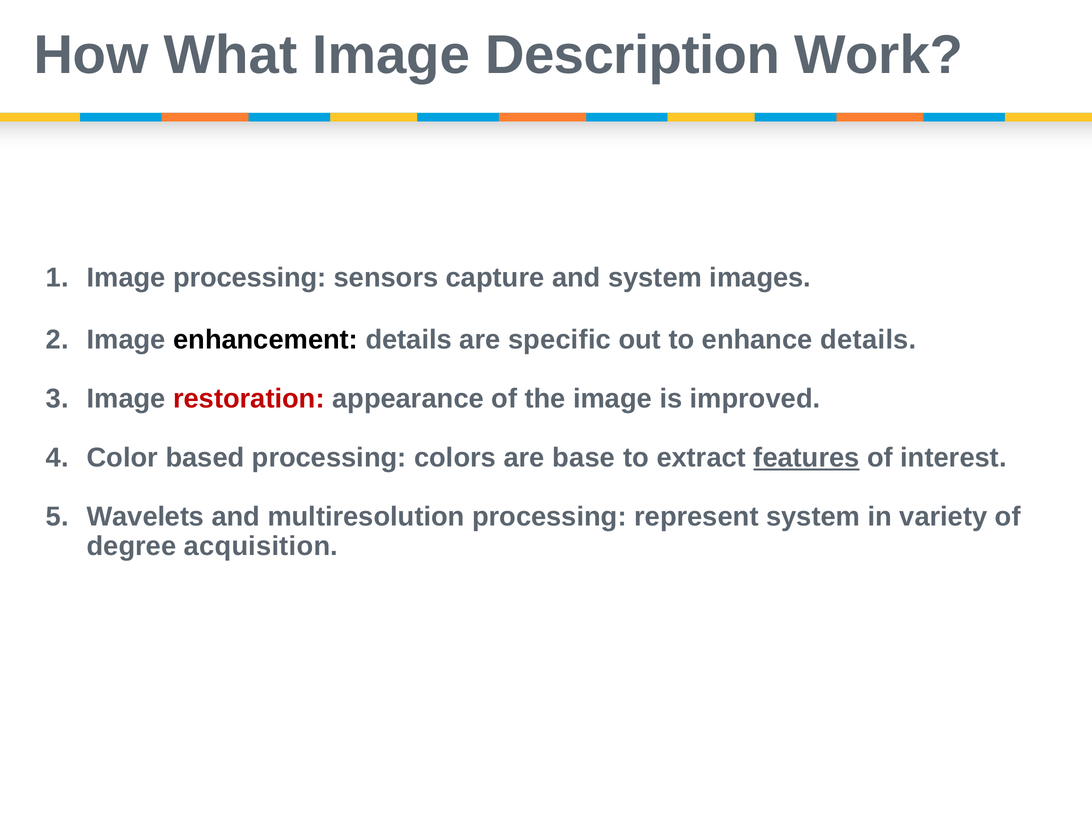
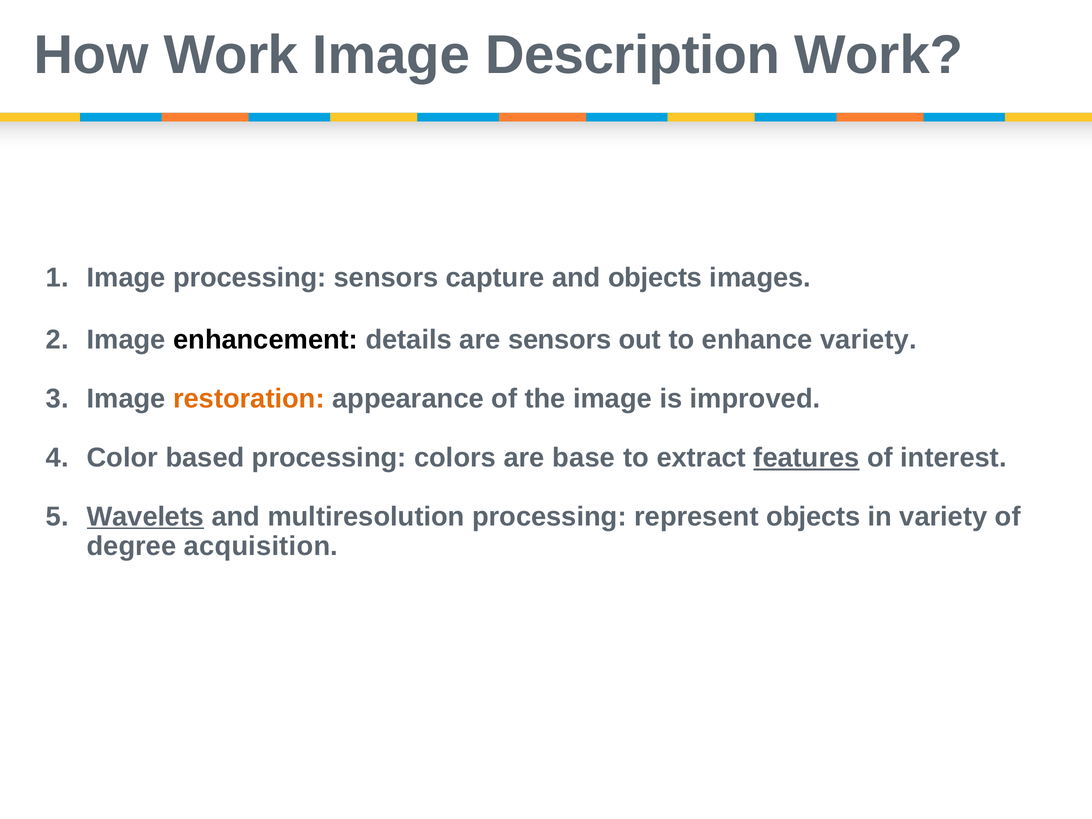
How What: What -> Work (231, 55)
and system: system -> objects (655, 278)
are specific: specific -> sensors (560, 340)
enhance details: details -> variety (868, 340)
restoration colour: red -> orange (249, 399)
Wavelets underline: none -> present (145, 517)
represent system: system -> objects (813, 517)
